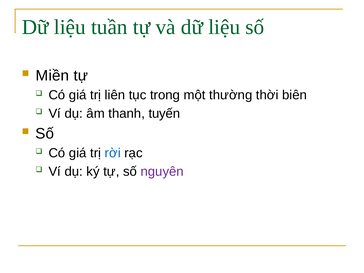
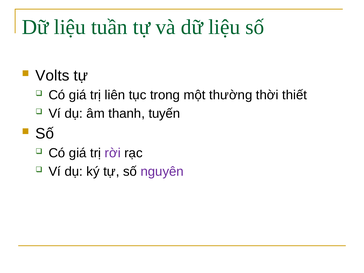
Miền: Miền -> Volts (52, 76)
biên: biên -> thiết (295, 95)
rời colour: blue -> purple (113, 153)
